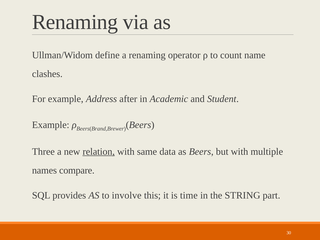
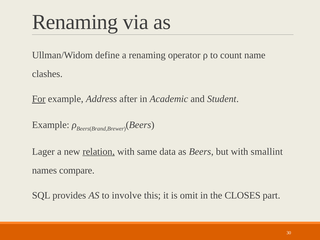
For underline: none -> present (39, 99)
Three: Three -> Lager (43, 152)
multiple: multiple -> smallint (267, 152)
time: time -> omit (189, 195)
STRING: STRING -> CLOSES (243, 195)
